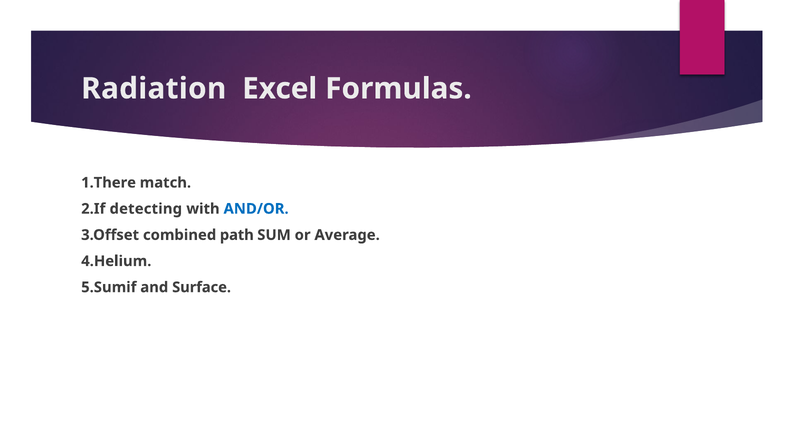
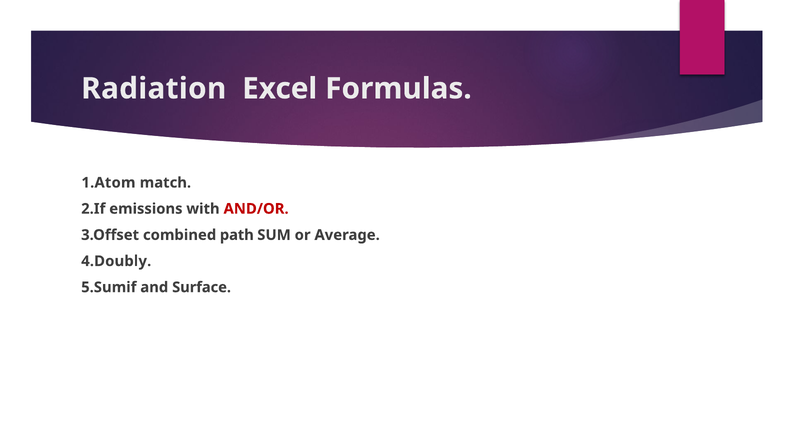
1.There: 1.There -> 1.Atom (108, 183)
detecting: detecting -> emissions (146, 209)
AND/OR colour: blue -> red (256, 209)
4.Helium: 4.Helium -> 4.Doubly (116, 261)
